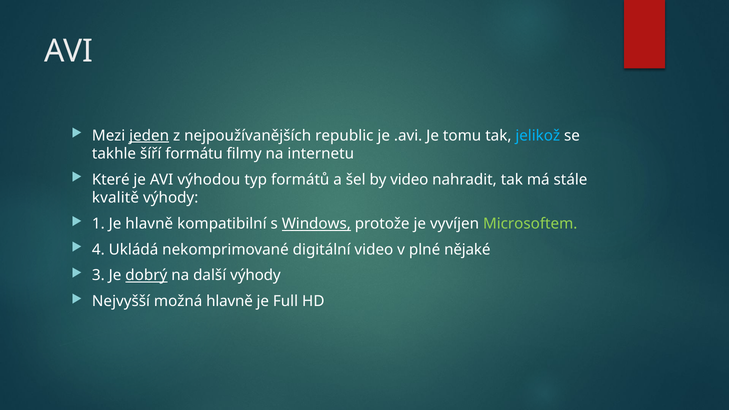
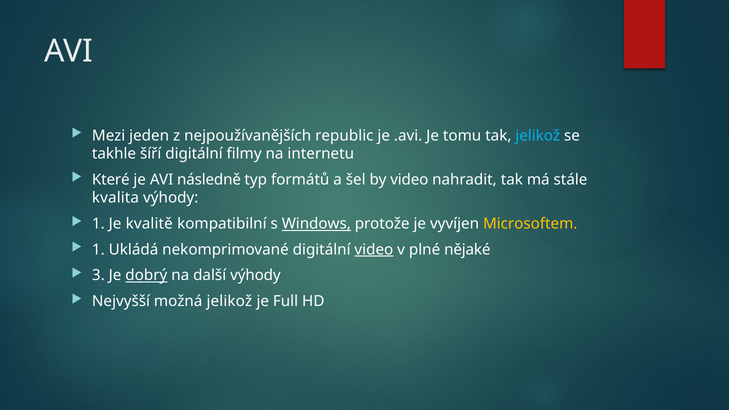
jeden underline: present -> none (149, 136)
šíří formátu: formátu -> digitální (194, 154)
výhodou: výhodou -> následně (209, 180)
kvalitě: kvalitě -> kvalita (115, 198)
Je hlavně: hlavně -> kvalitě (149, 224)
Microsoftem colour: light green -> yellow (530, 224)
4: 4 -> 1 (98, 250)
video underline: none -> present (374, 250)
možná hlavně: hlavně -> jelikož (229, 301)
